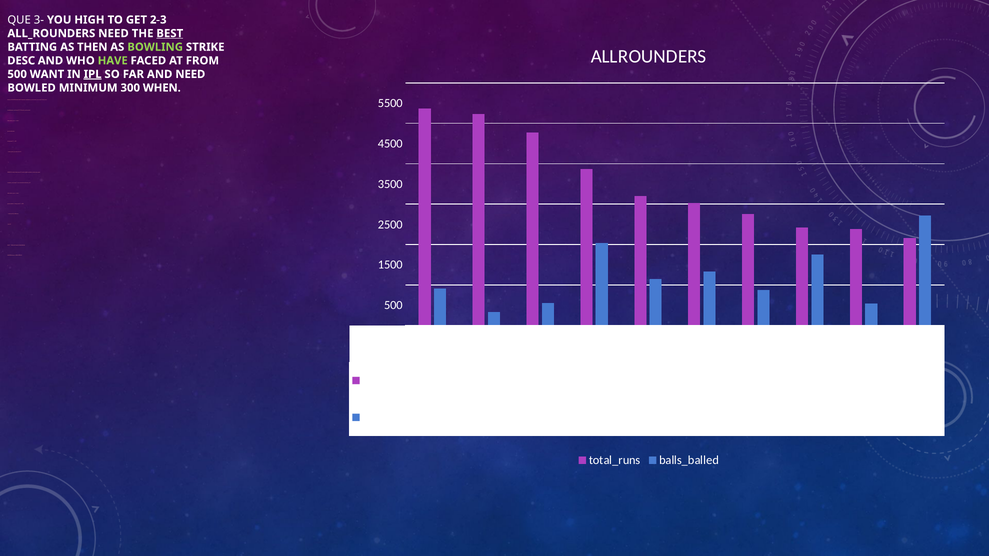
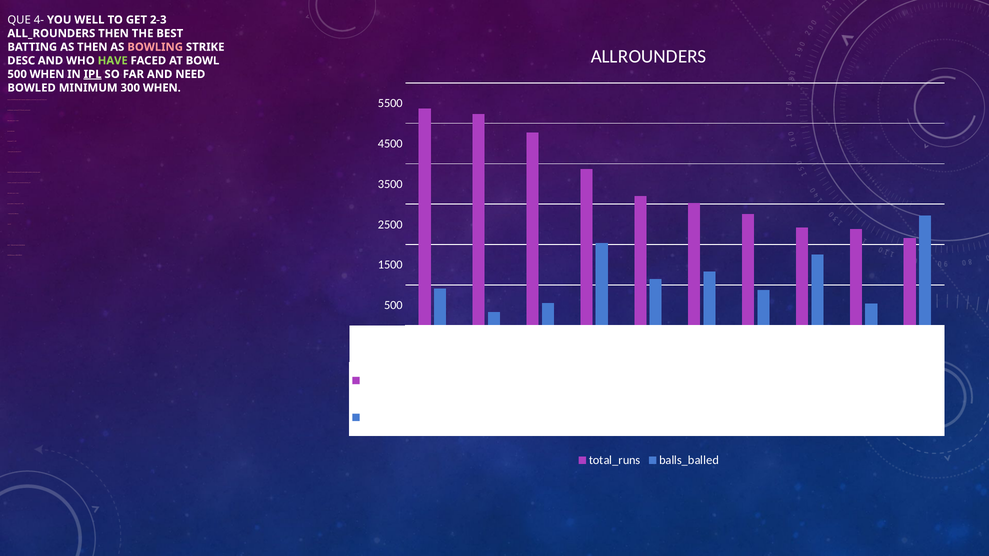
3-: 3- -> 4- (39, 20)
HIGH: HIGH -> WELL (89, 20)
ALL_ROUNDERS NEED: NEED -> THEN (114, 33)
BEST underline: present -> none (170, 33)
BOWLING colour: light green -> pink (155, 47)
AT FROM: FROM -> BOWL (203, 61)
500 WANT: WANT -> WHEN (47, 74)
